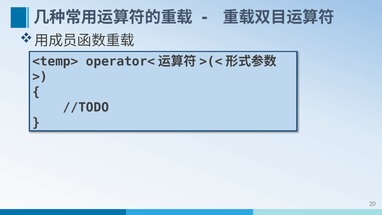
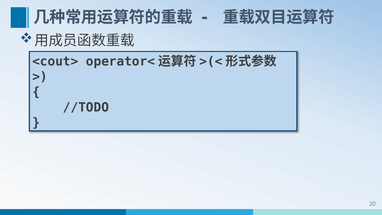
<temp>: <temp> -> <cout> (55, 61)
